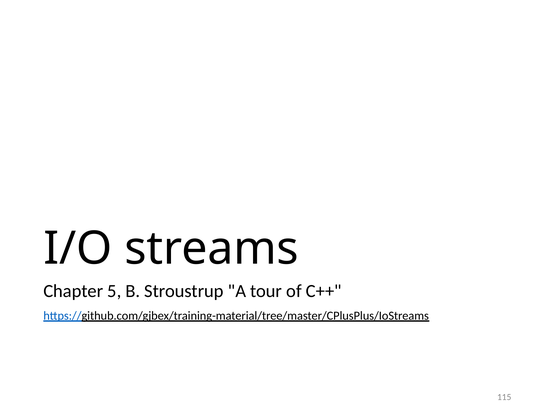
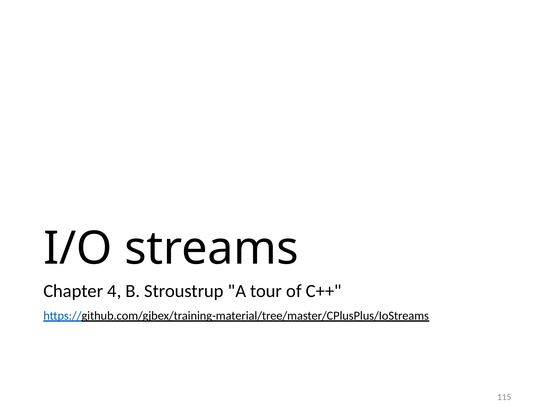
5: 5 -> 4 (114, 291)
